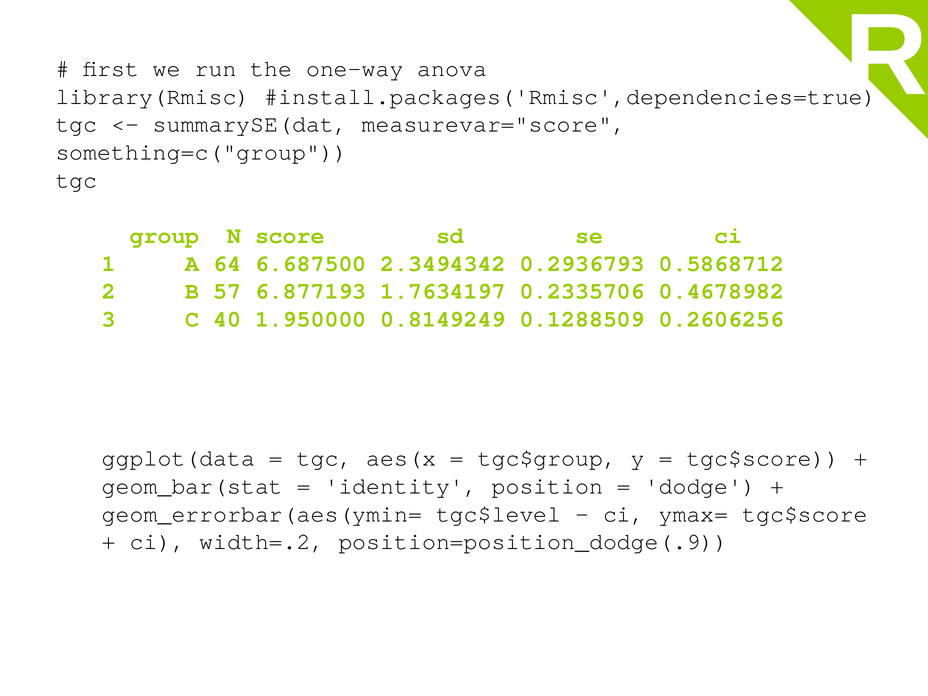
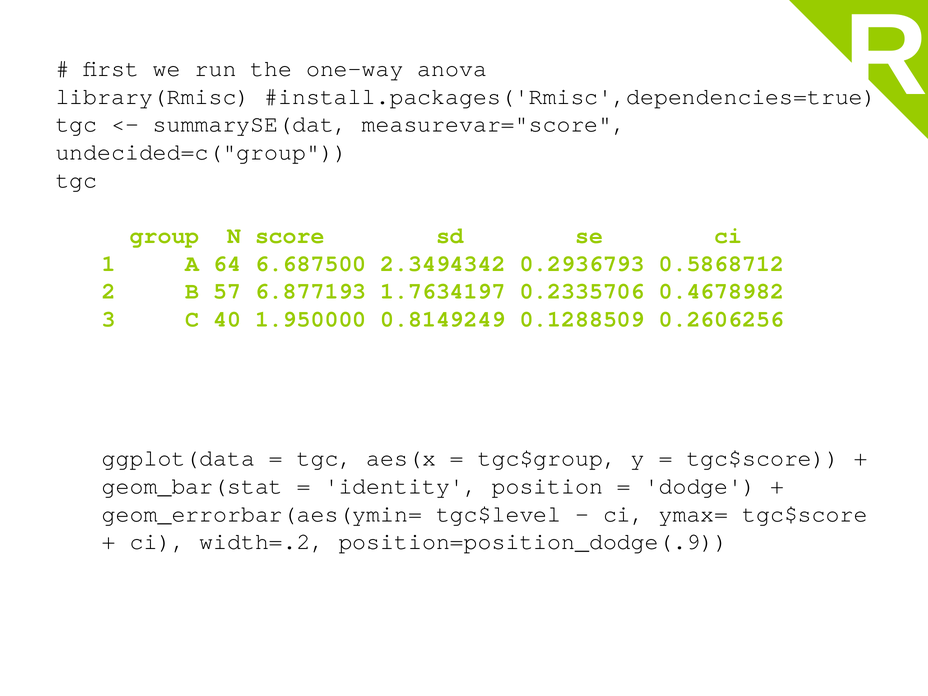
something=c("group: something=c("group -> undecided=c("group (202, 152)
